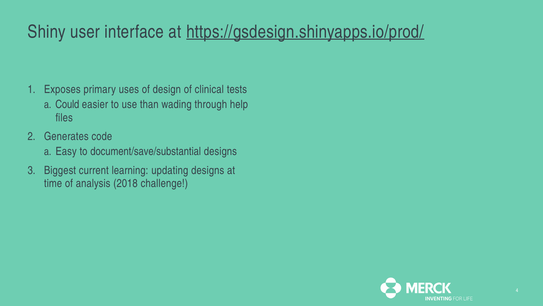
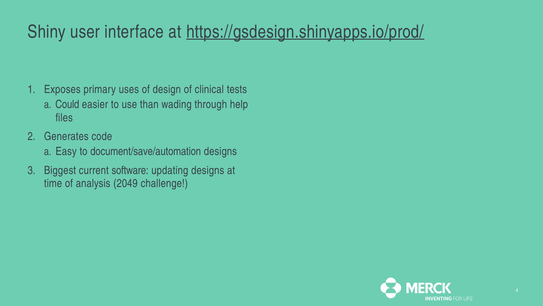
document/save/substantial: document/save/substantial -> document/save/automation (146, 151)
learning: learning -> software (130, 170)
2018: 2018 -> 2049 (126, 183)
